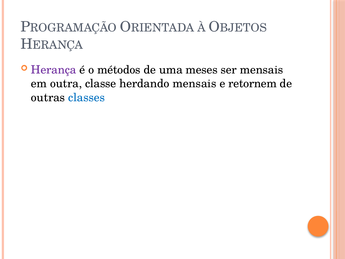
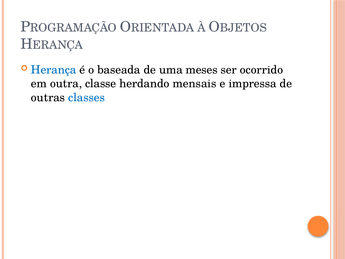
Herança colour: purple -> blue (54, 70)
métodos: métodos -> baseada (119, 70)
ser mensais: mensais -> ocorrido (262, 70)
retornem: retornem -> impressa (253, 84)
